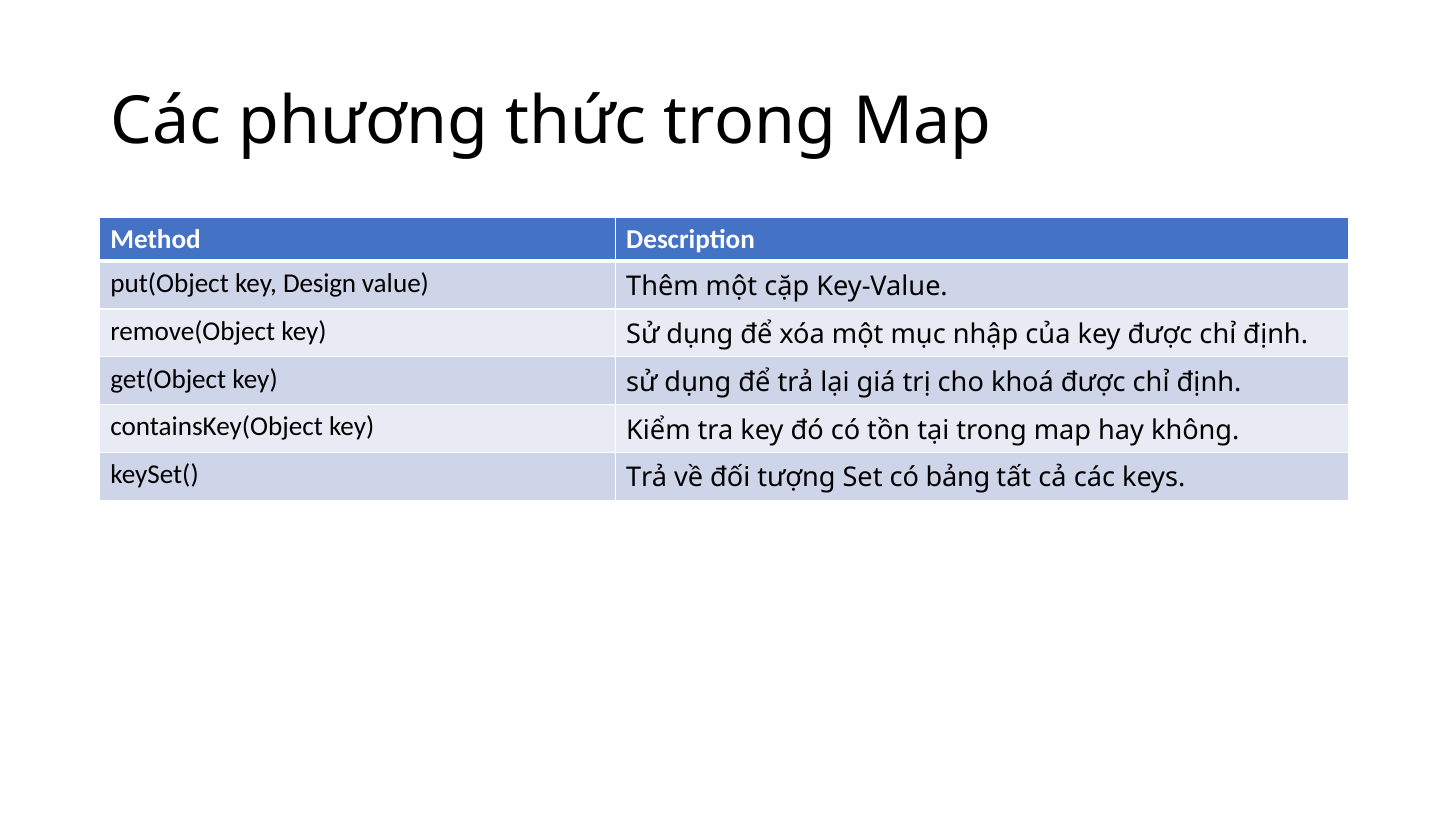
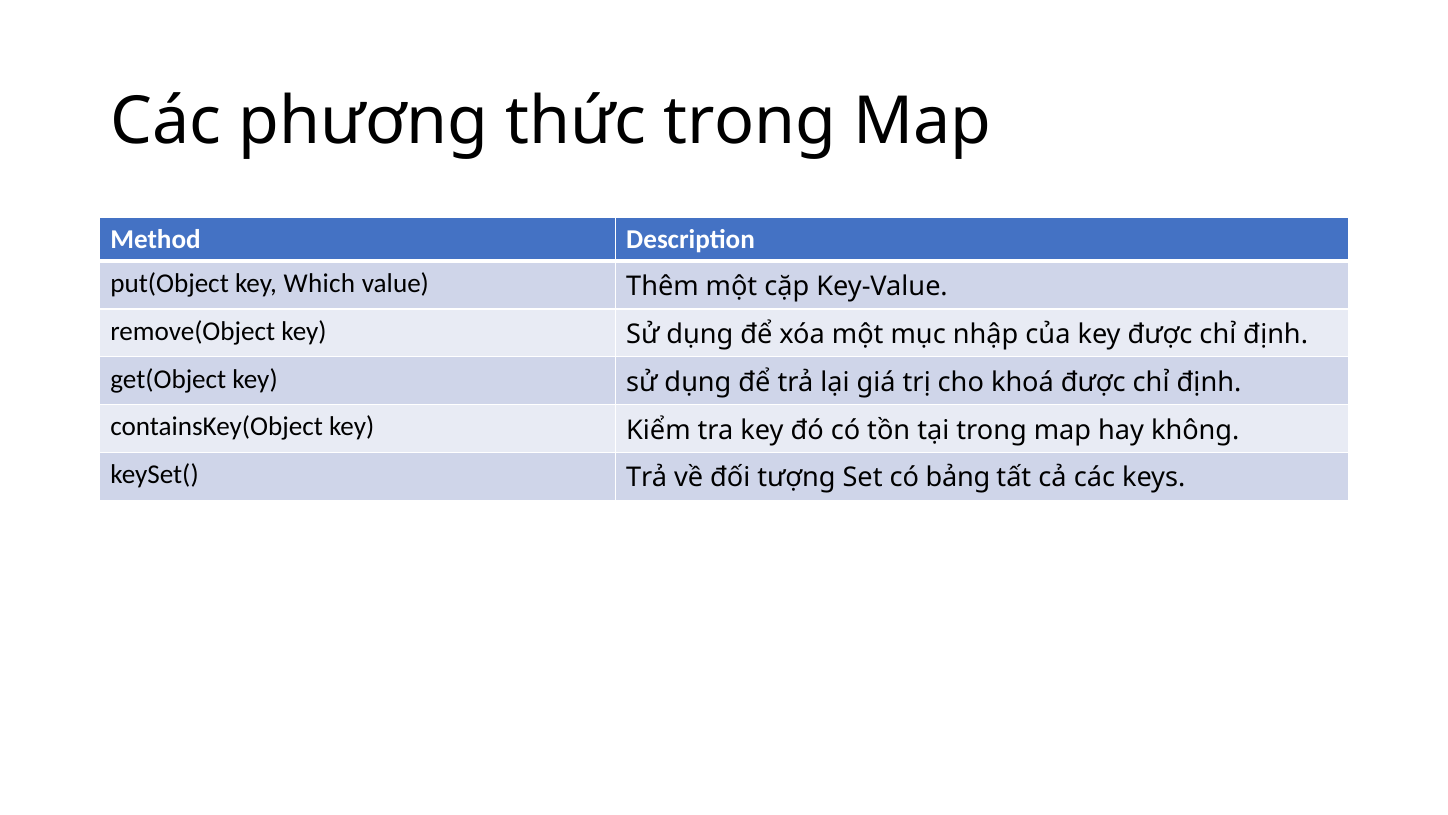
Design: Design -> Which (319, 283)
